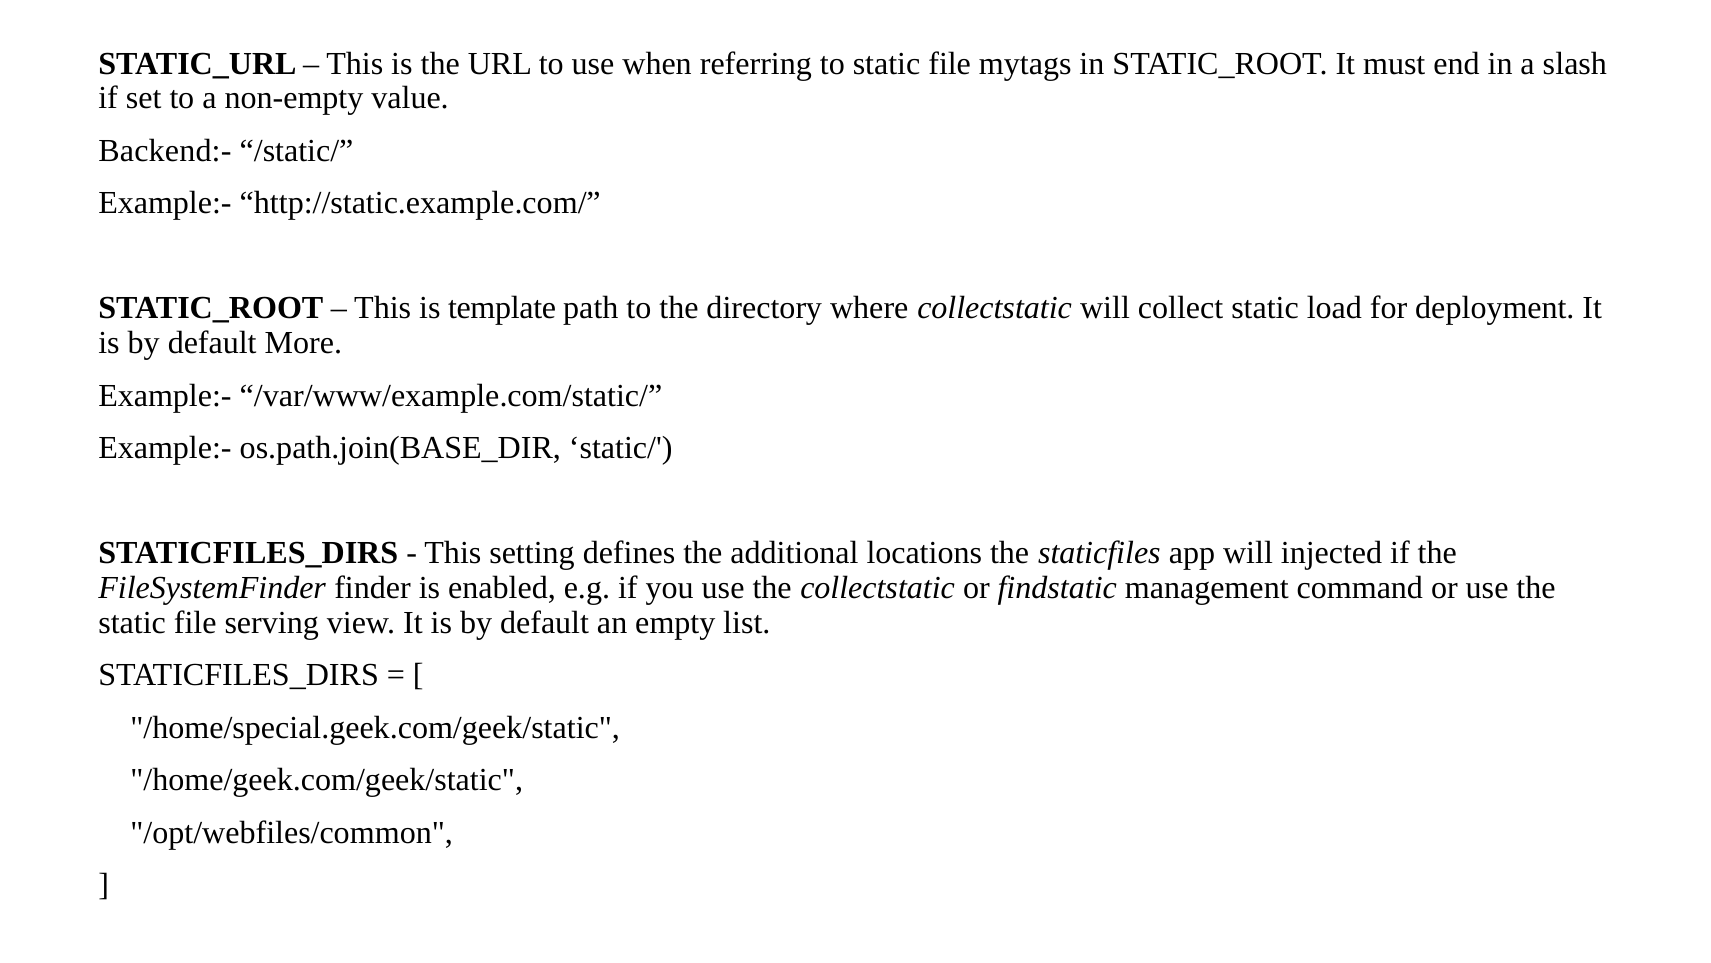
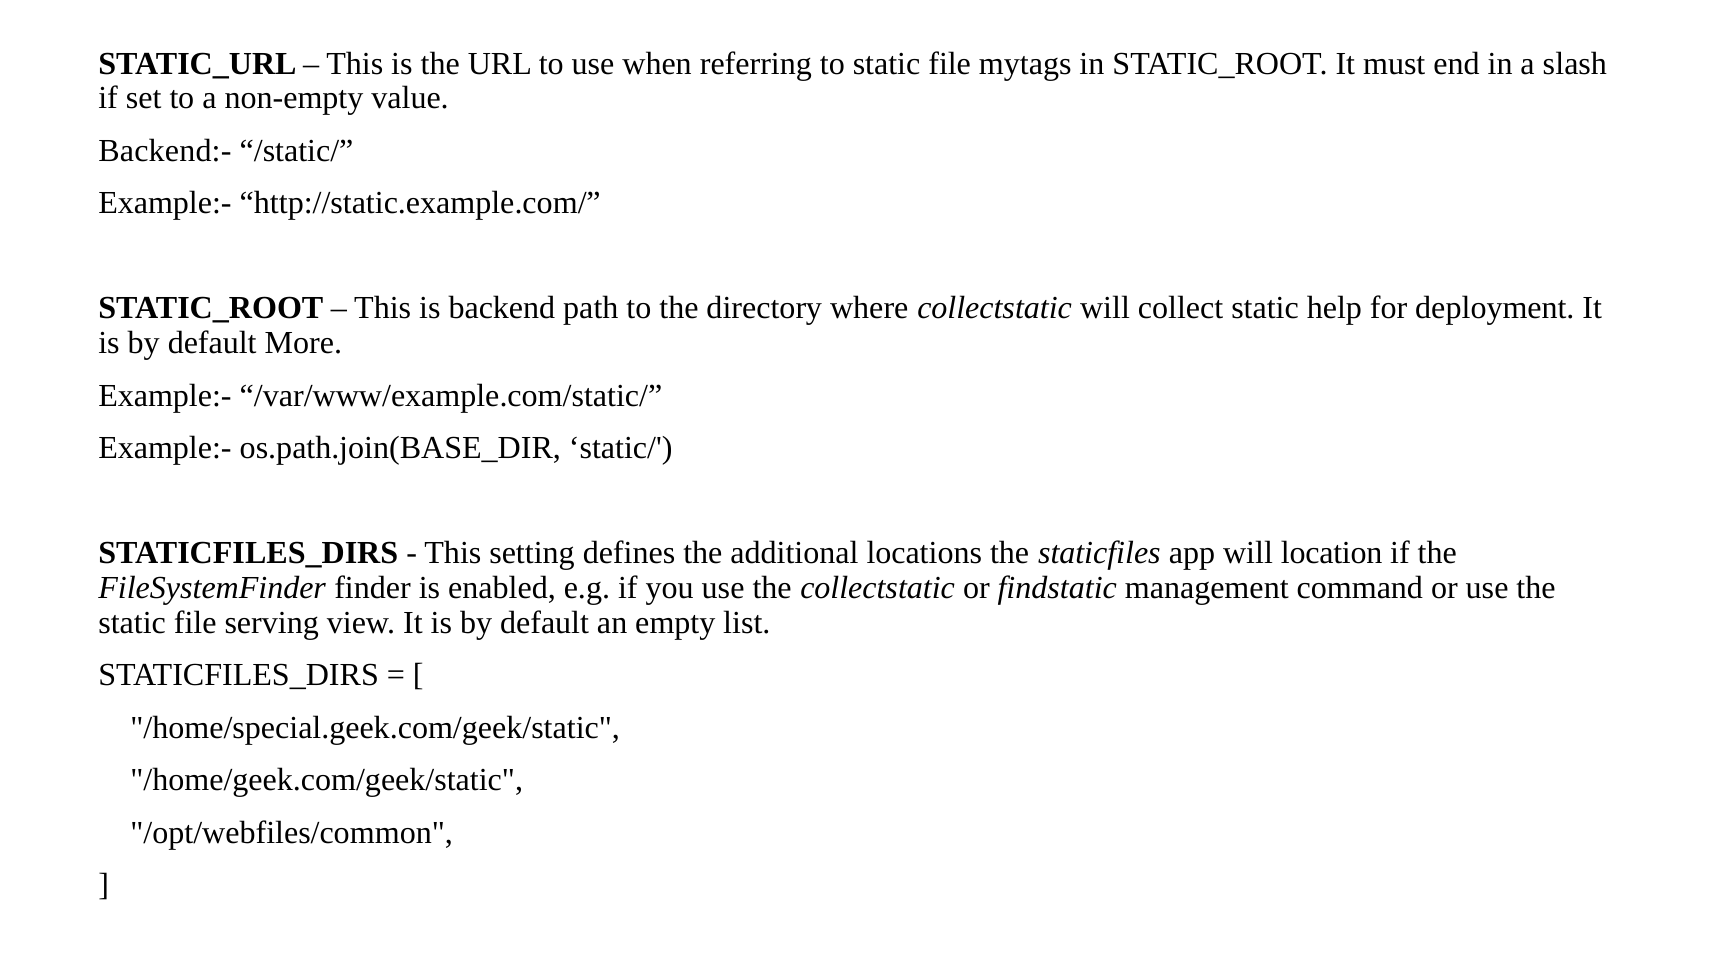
template: template -> backend (502, 308)
load: load -> help (1334, 308)
injected: injected -> location (1332, 553)
